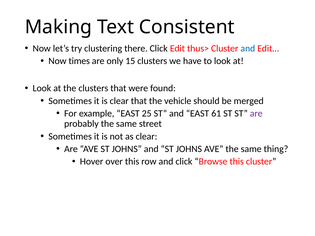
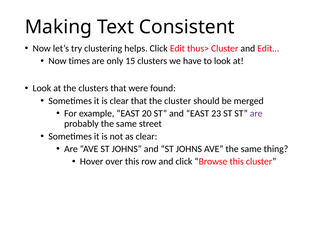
there: there -> helps (136, 48)
and colour: blue -> black (248, 48)
the vehicle: vehicle -> cluster (178, 101)
25: 25 -> 20 (147, 114)
61: 61 -> 23 (216, 114)
